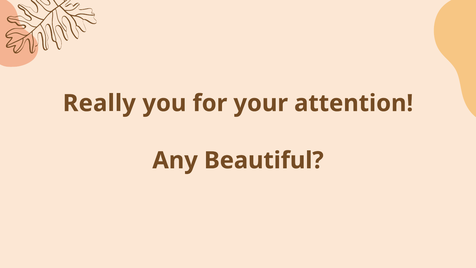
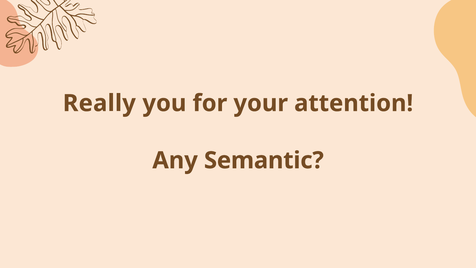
Beautiful: Beautiful -> Semantic (264, 160)
